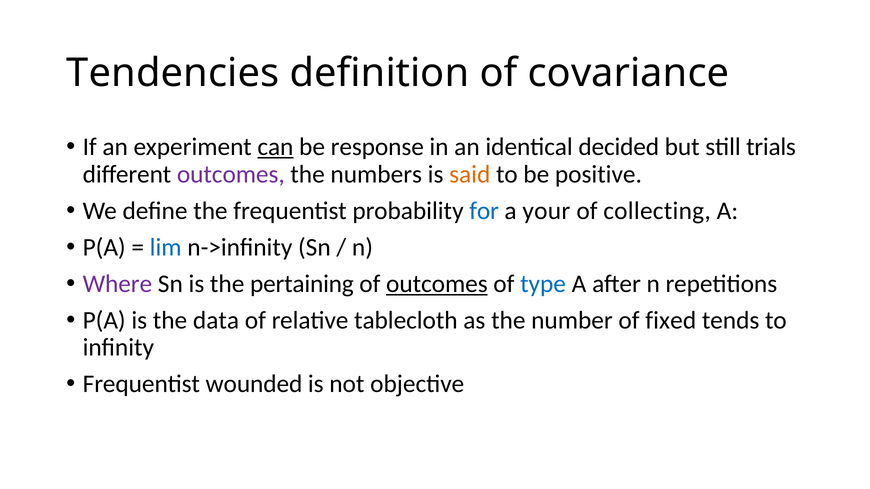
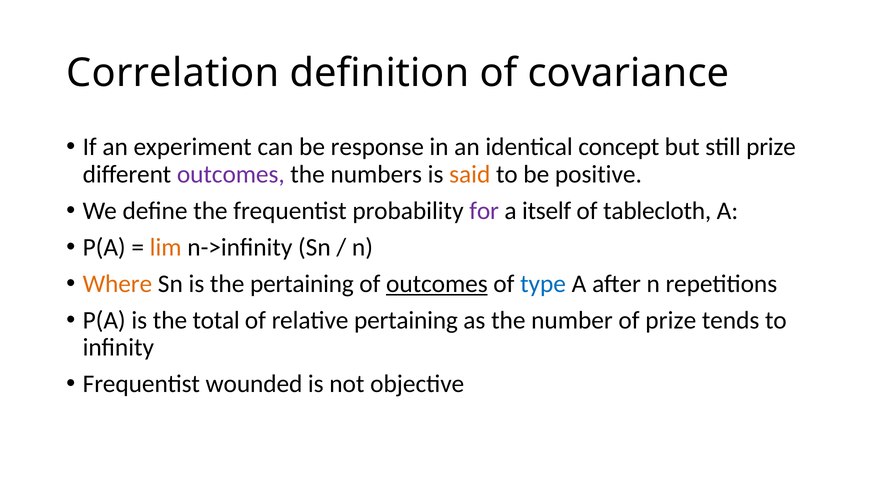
Tendencies: Tendencies -> Correlation (173, 73)
can underline: present -> none (275, 147)
decided: decided -> concept (619, 147)
still trials: trials -> prize (771, 147)
for colour: blue -> purple (484, 211)
your: your -> itself (547, 211)
collecting: collecting -> tablecloth (657, 211)
lim colour: blue -> orange (166, 247)
Where colour: purple -> orange (117, 284)
data: data -> total (216, 320)
relative tablecloth: tablecloth -> pertaining (406, 320)
of fixed: fixed -> prize (671, 320)
